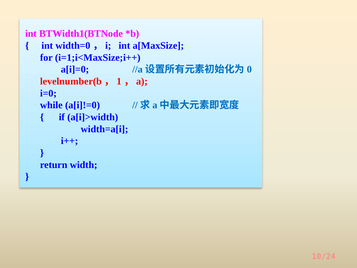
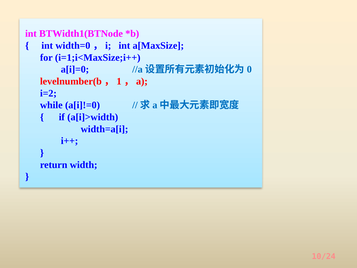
i=0: i=0 -> i=2 (48, 93)
